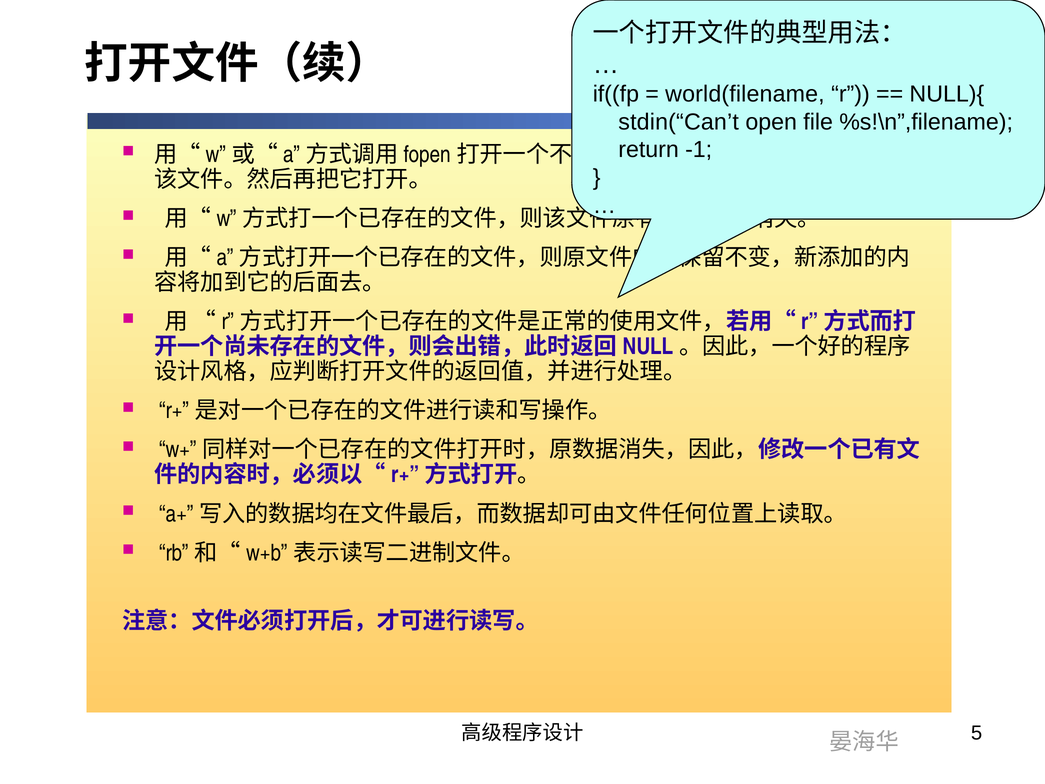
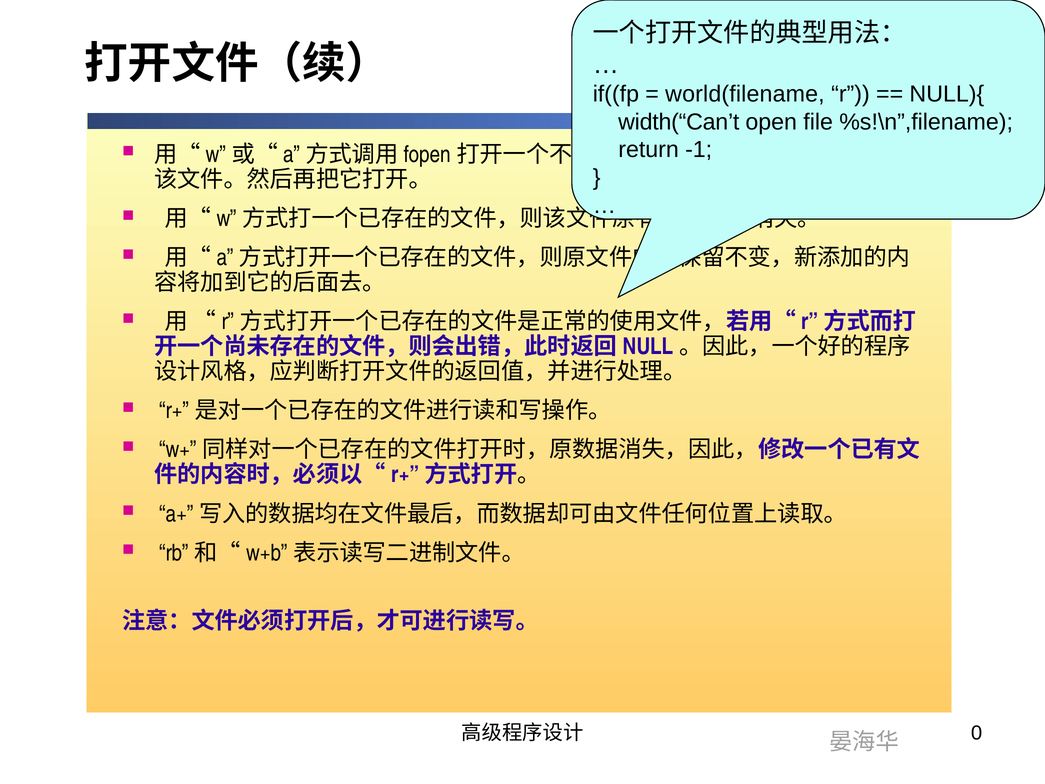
stdin(“Can’t: stdin(“Can’t -> width(“Can’t (679, 122)
5: 5 -> 0 (977, 733)
